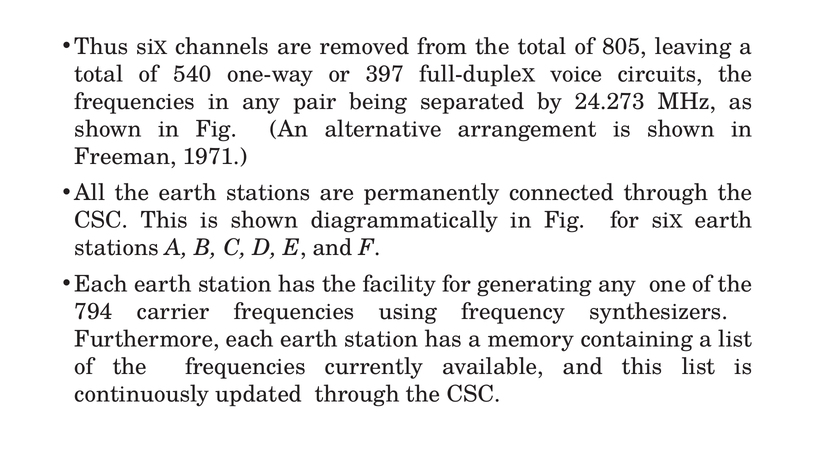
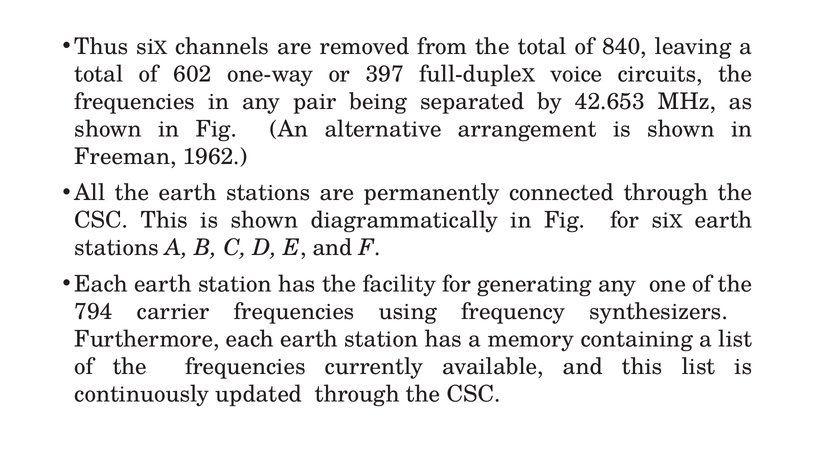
805: 805 -> 840 (624, 46)
540: 540 -> 602 (192, 74)
24.273: 24.273 -> 42.653 (610, 101)
1971: 1971 -> 1962 (215, 157)
